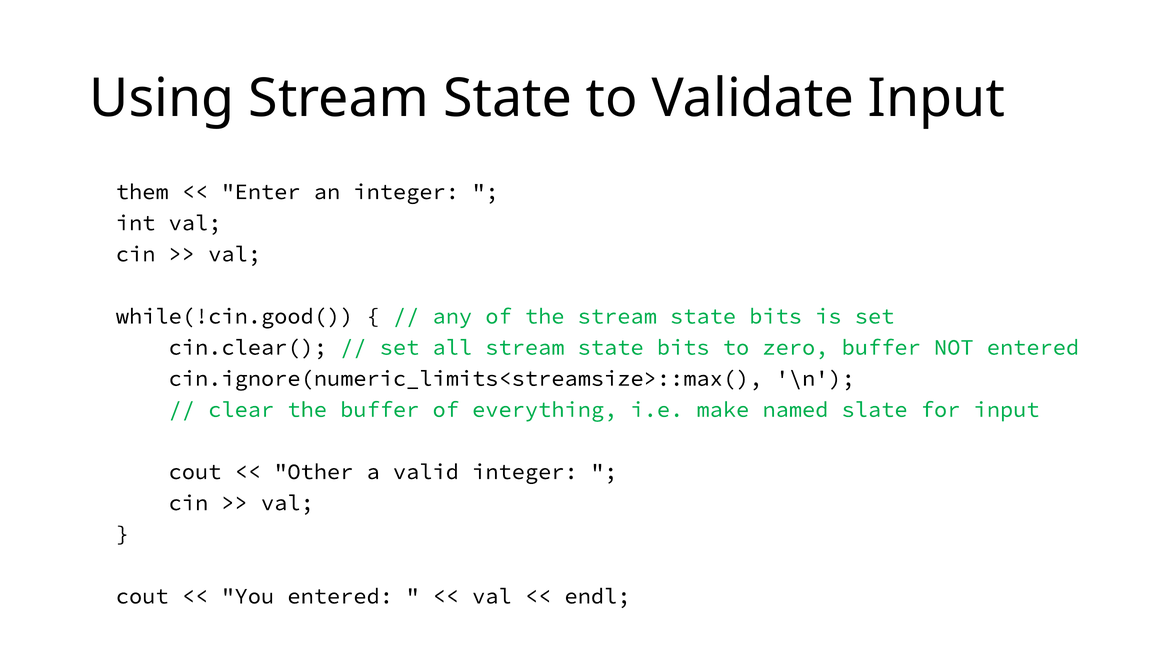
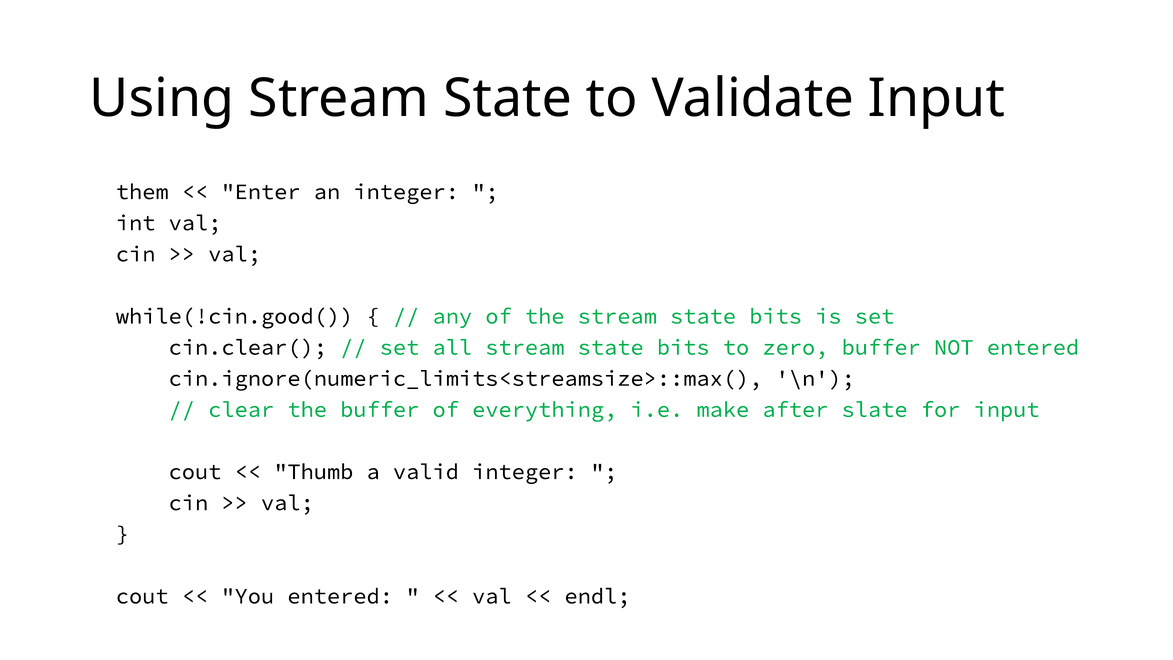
named: named -> after (795, 409)
Other: Other -> Thumb (314, 472)
